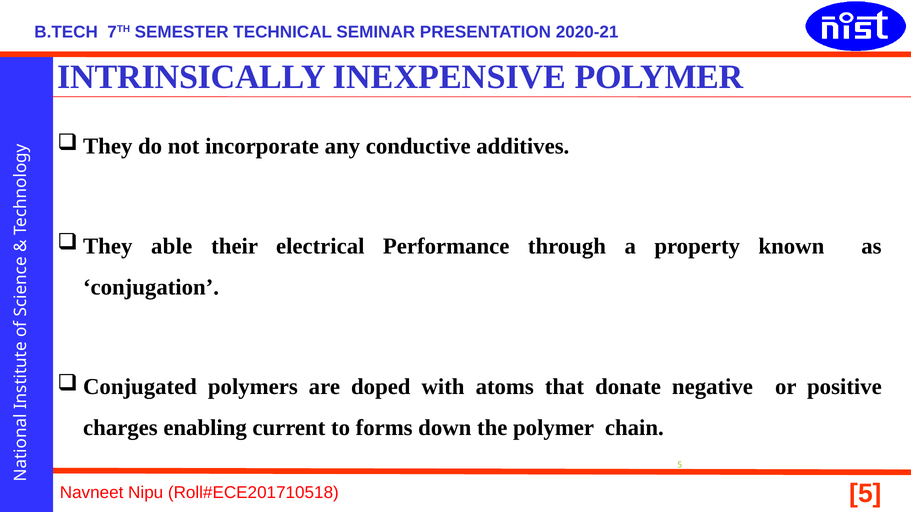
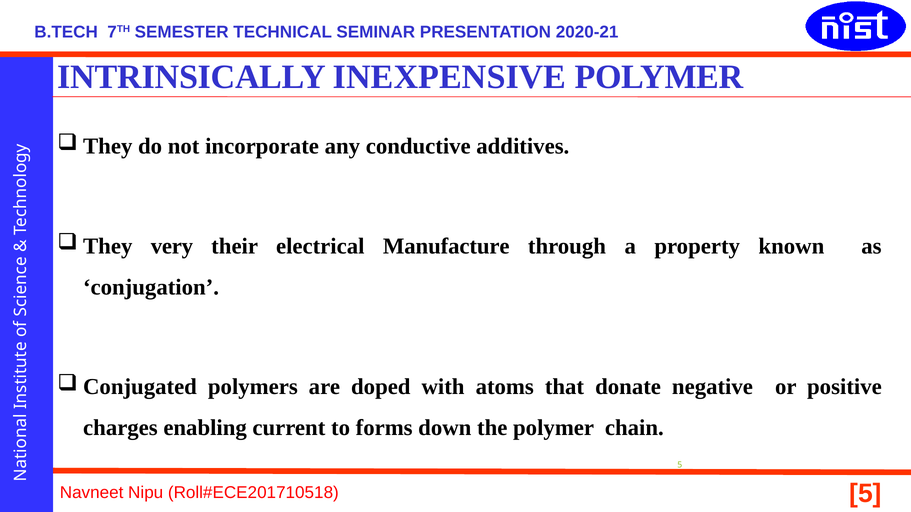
able: able -> very (172, 246)
Performance: Performance -> Manufacture (446, 246)
